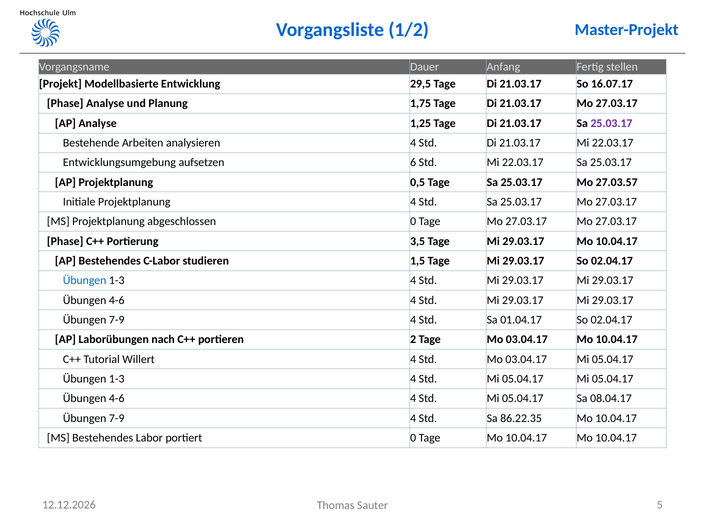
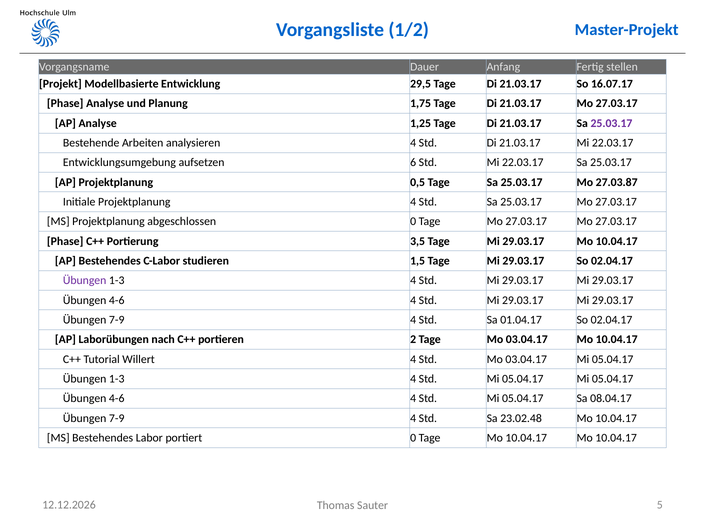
27.03.57: 27.03.57 -> 27.03.87 (617, 182)
Übungen colour: blue -> purple (85, 280)
86.22.35: 86.22.35 -> 23.02.48 (521, 418)
